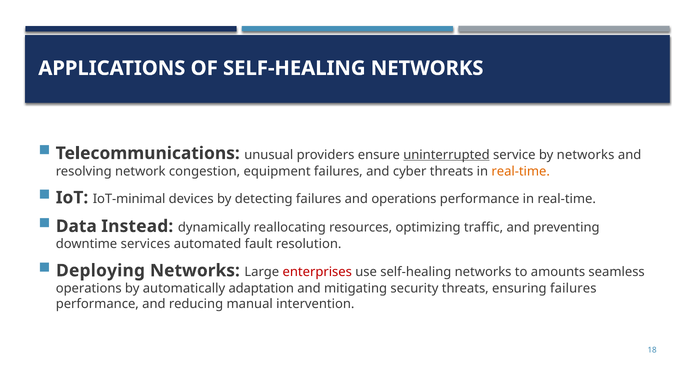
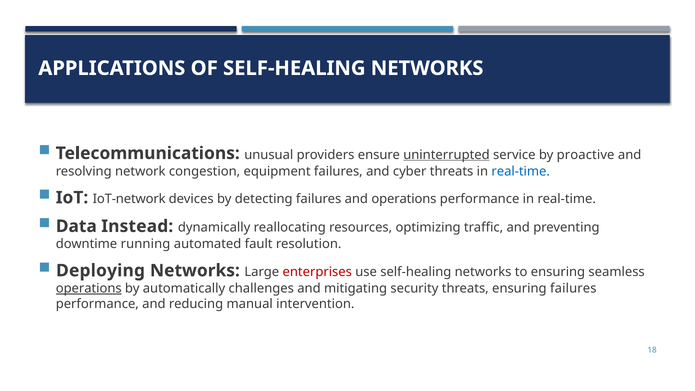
by networks: networks -> proactive (586, 155)
real-time colour: orange -> blue (521, 171)
IoT-minimal: IoT-minimal -> IoT-network (129, 199)
services: services -> running (145, 244)
to amounts: amounts -> ensuring (558, 272)
operations underline: none -> present (89, 288)
adaptation: adaptation -> challenges (261, 288)
